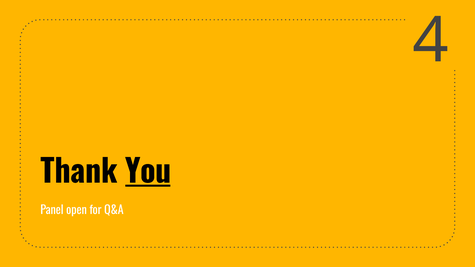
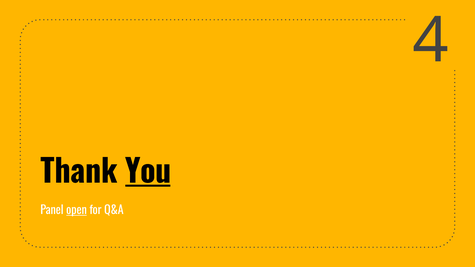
open underline: none -> present (77, 210)
